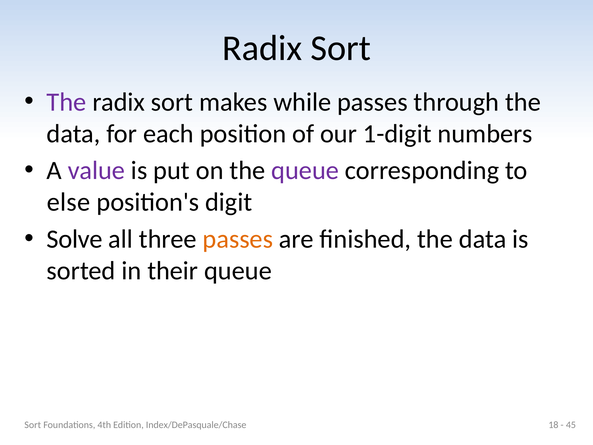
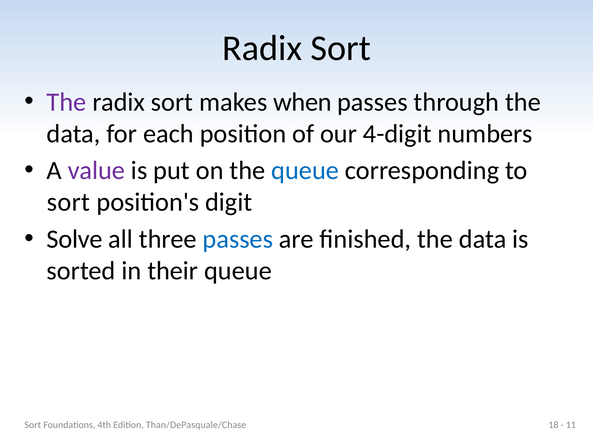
while: while -> when (302, 102)
1-digit: 1-digit -> 4-digit (397, 134)
queue colour: purple -> blue (305, 170)
else: else -> sort (68, 202)
passes colour: orange -> blue (238, 239)
Index/DePasquale/Chase: Index/DePasquale/Chase -> Than/DePasquale/Chase (196, 425)
45: 45 -> 11 (571, 425)
